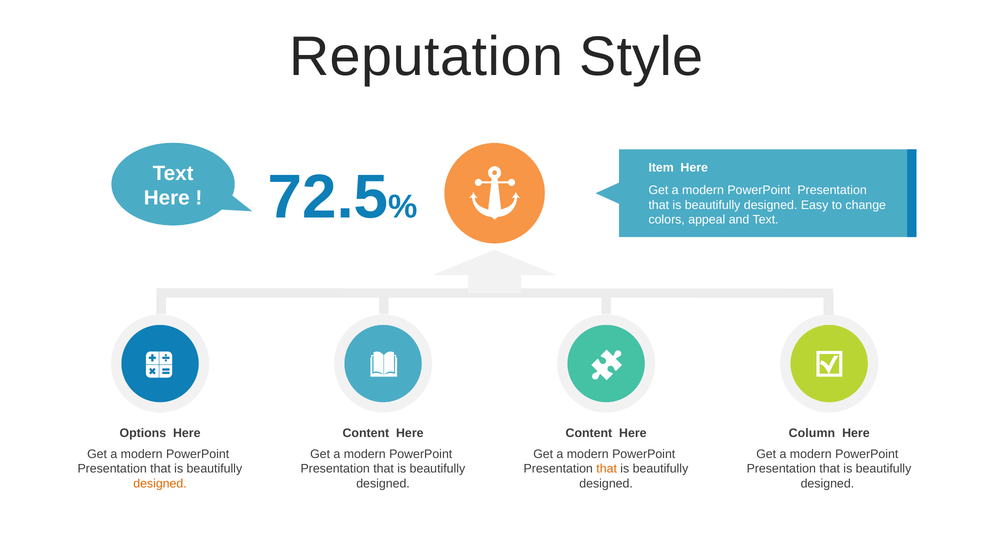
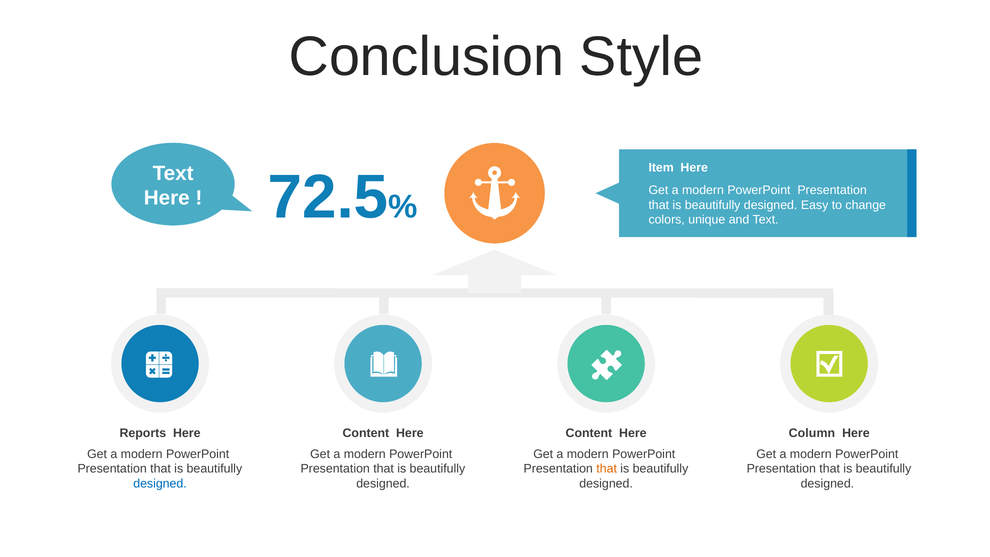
Reputation: Reputation -> Conclusion (426, 57)
appeal: appeal -> unique (707, 220)
Options: Options -> Reports (143, 433)
designed colour: orange -> blue (160, 484)
